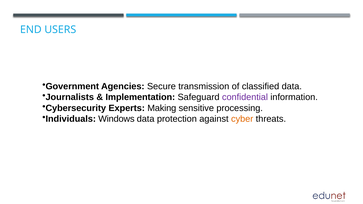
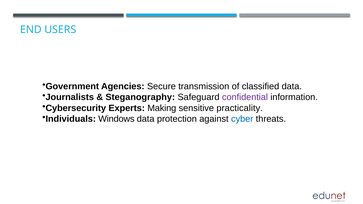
Implementation: Implementation -> Steganography (140, 97)
processing: processing -> practicality (240, 108)
cyber colour: orange -> blue (242, 119)
